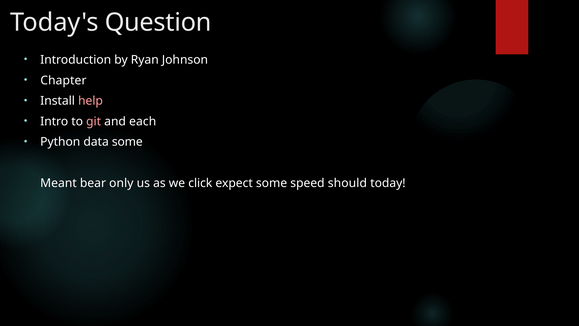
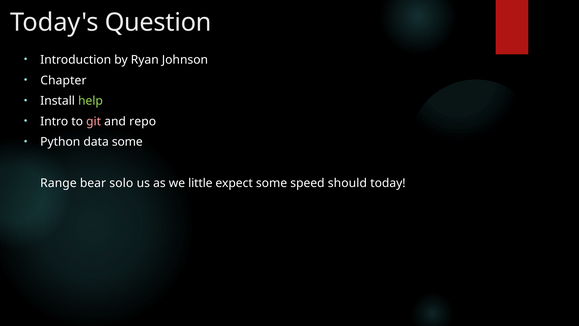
help colour: pink -> light green (90, 101)
each: each -> repo (143, 121)
Meant: Meant -> Range (58, 183)
only: only -> solo (121, 183)
click: click -> little (200, 183)
